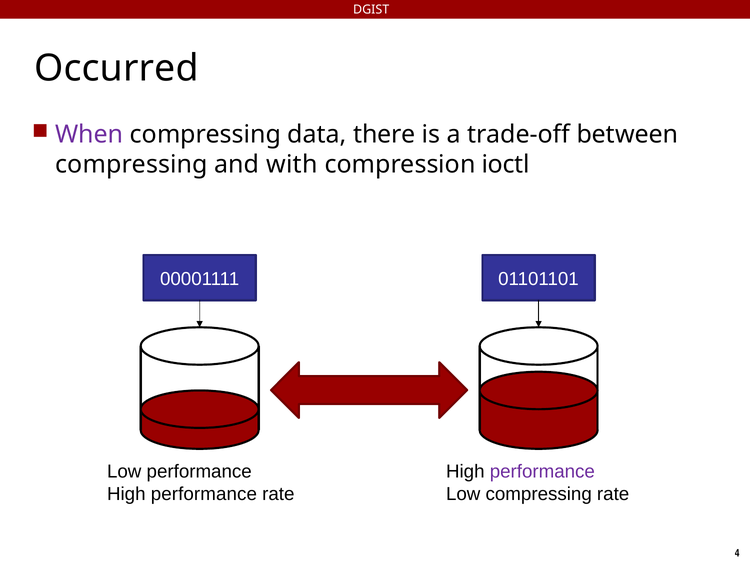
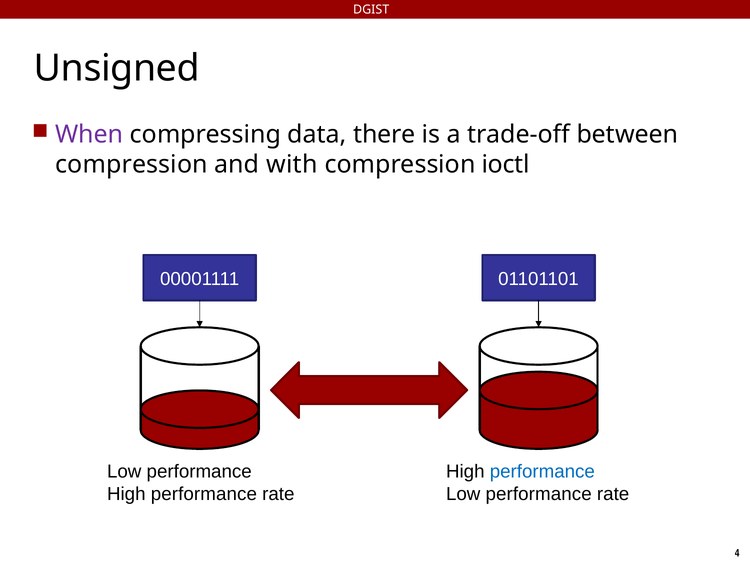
Occurred: Occurred -> Unsigned (117, 68)
compressing: compressing -> compression (131, 164)
performance colour: purple -> blue (542, 471)
compressing: compressing -> performance (539, 494)
